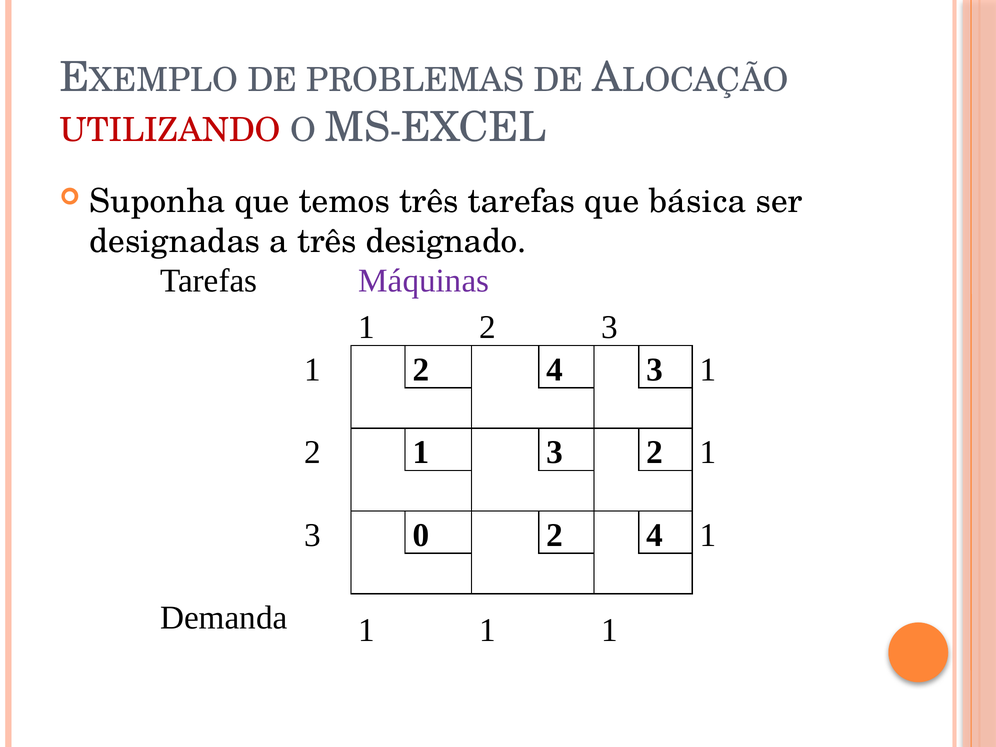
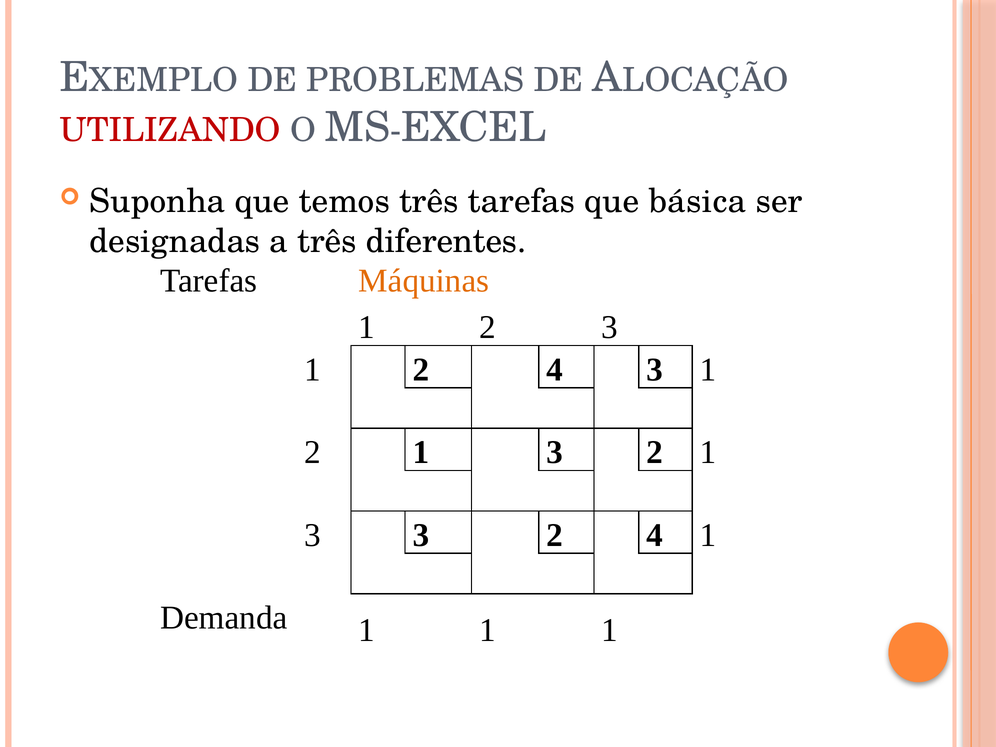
designado: designado -> diferentes (446, 241)
Máquinas colour: purple -> orange (424, 281)
3 0: 0 -> 3 (421, 535)
